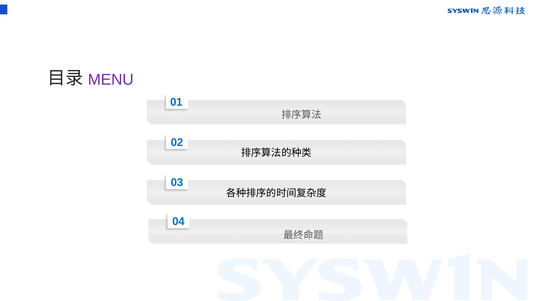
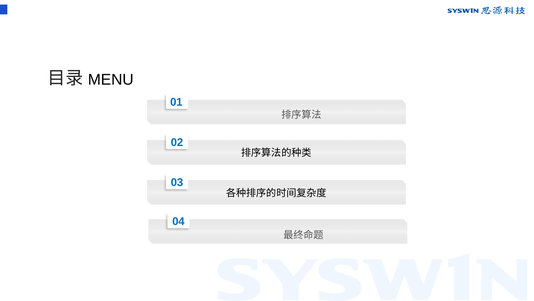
MENU colour: purple -> black (111, 80)
